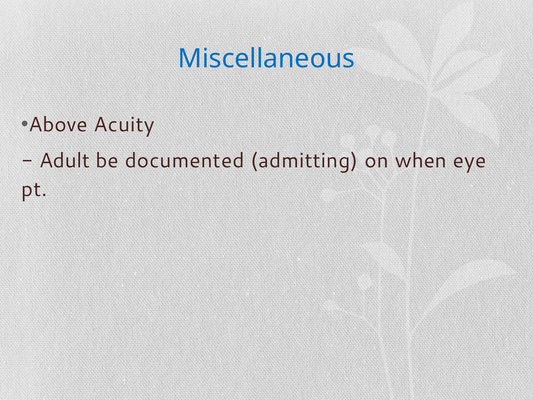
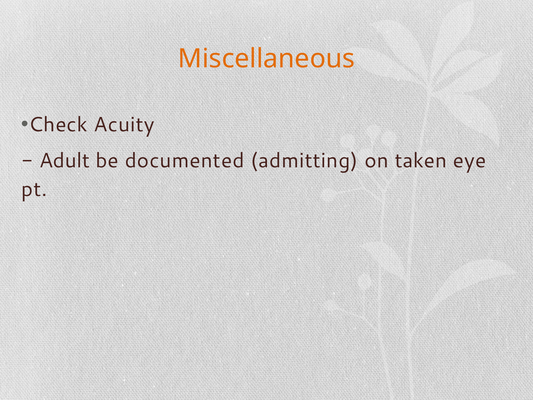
Miscellaneous colour: blue -> orange (266, 59)
Above: Above -> Check (58, 125)
when: when -> taken (421, 161)
